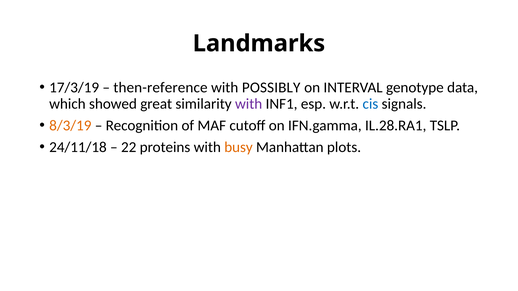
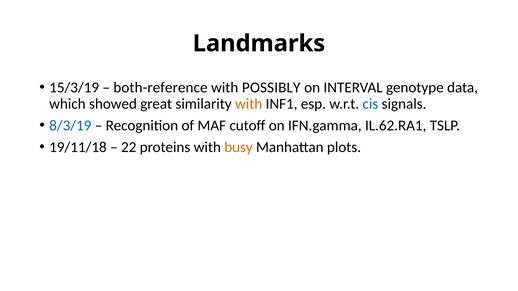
17/3/19: 17/3/19 -> 15/3/19 (74, 88)
then-reference: then-reference -> both-reference (160, 88)
with colour: purple -> orange (249, 104)
8/3/19 colour: orange -> blue (70, 126)
IL.28.RA1: IL.28.RA1 -> IL.62.RA1 (396, 126)
24/11/18: 24/11/18 -> 19/11/18 (78, 147)
